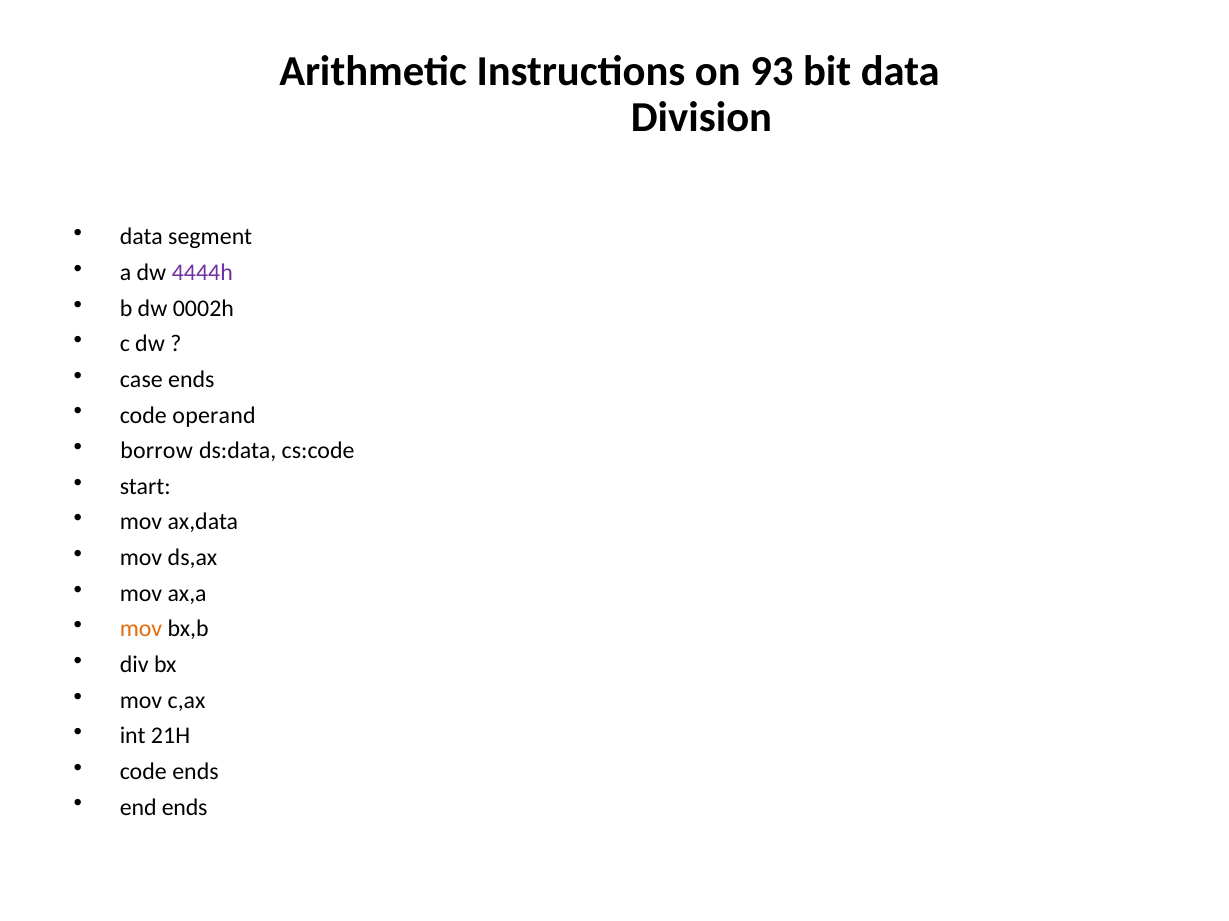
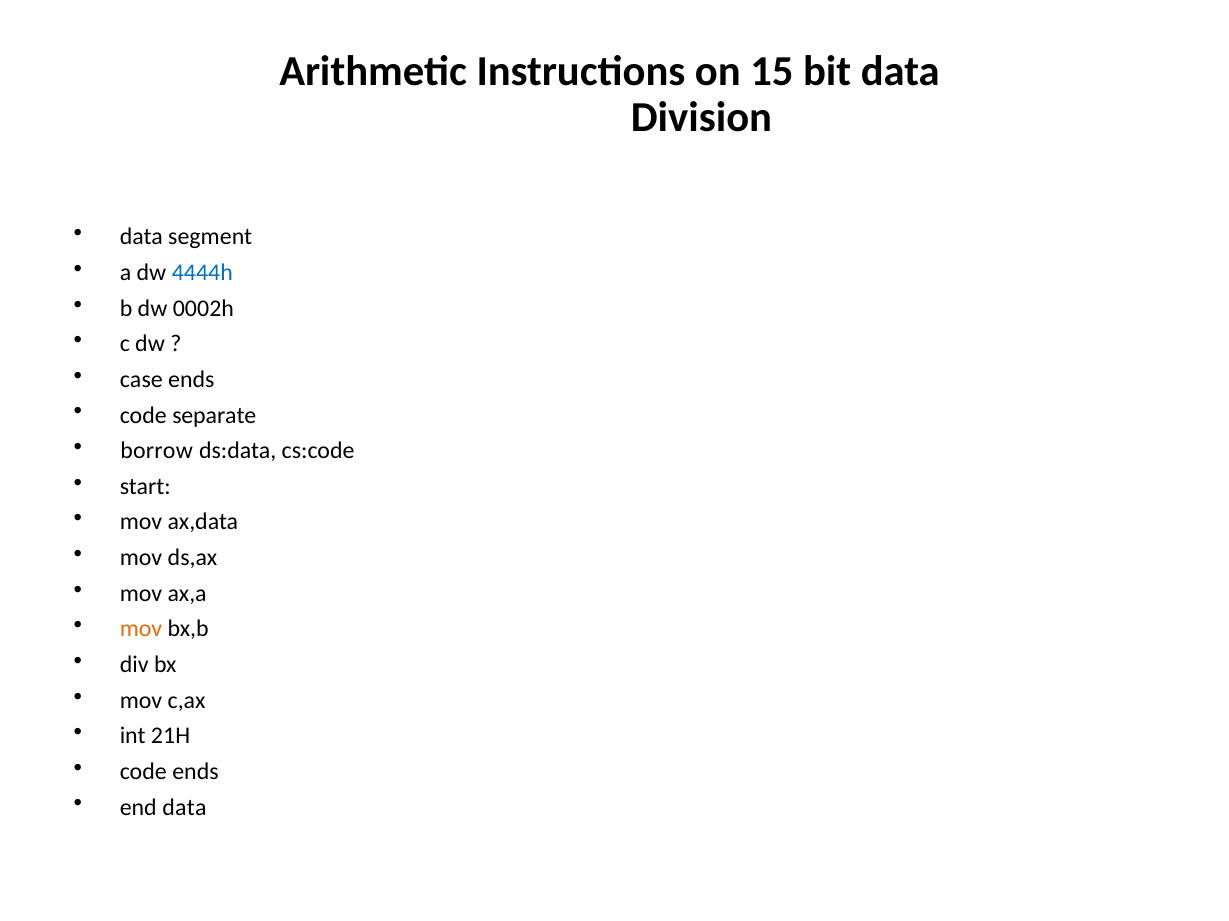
93: 93 -> 15 (772, 72)
4444h colour: purple -> blue (202, 273)
operand: operand -> separate (214, 416)
end ends: ends -> data (184, 808)
